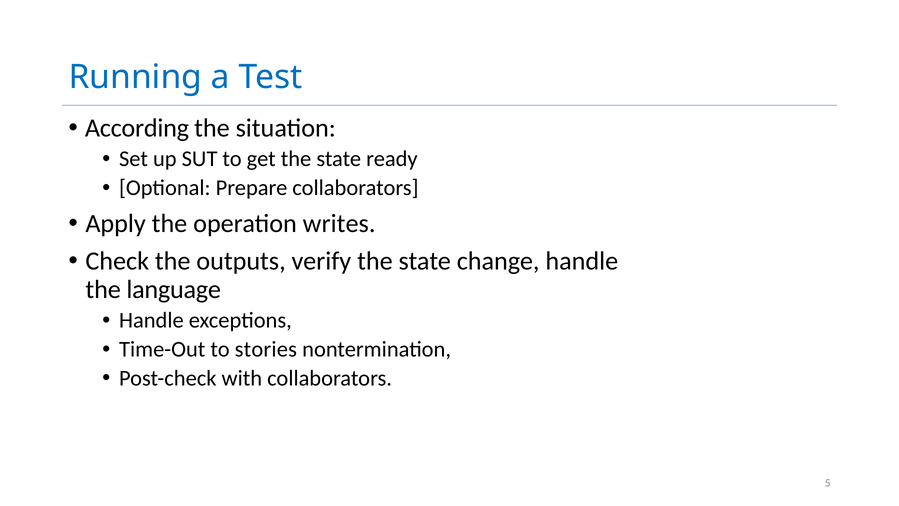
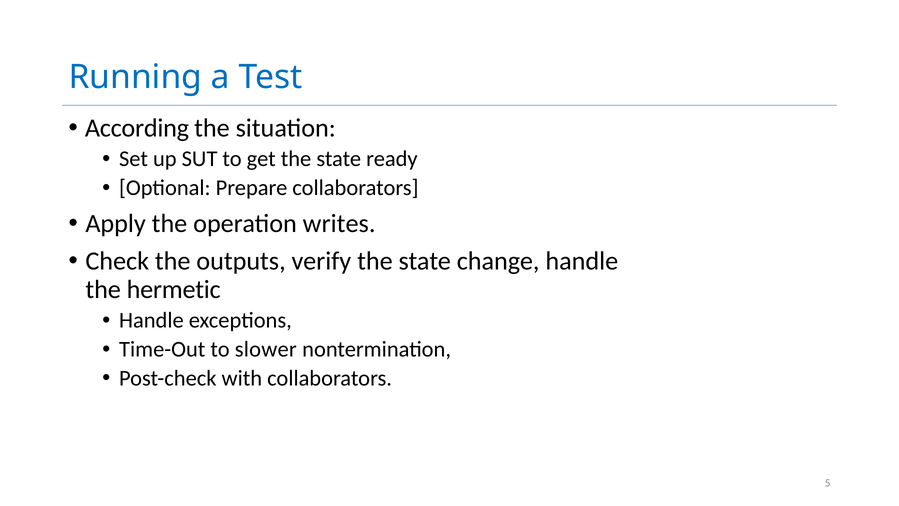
language: language -> hermetic (174, 289)
stories: stories -> slower (266, 349)
